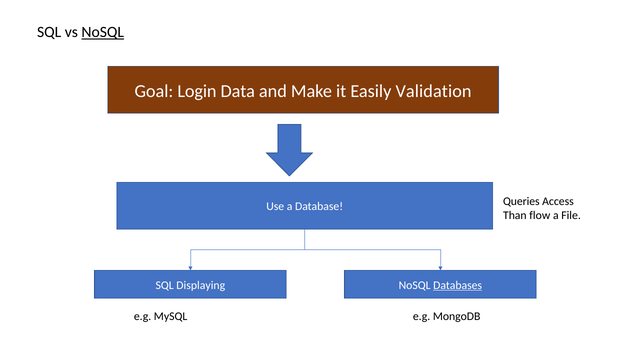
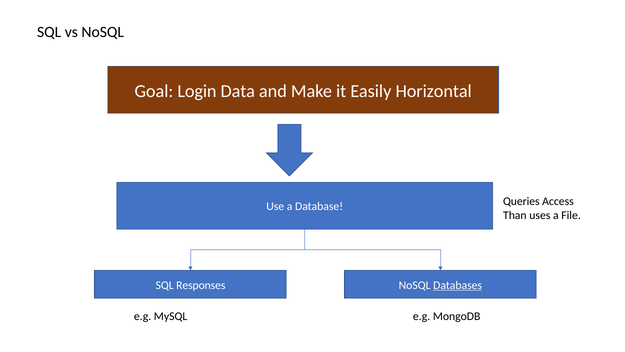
NoSQL underline: present -> none (103, 32)
Validation: Validation -> Horizontal (434, 91)
flow: flow -> uses (540, 215)
Displaying: Displaying -> Responses (201, 285)
